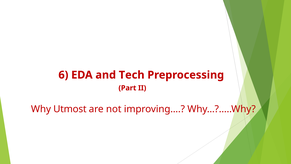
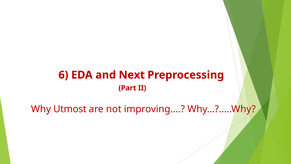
Tech: Tech -> Next (132, 75)
